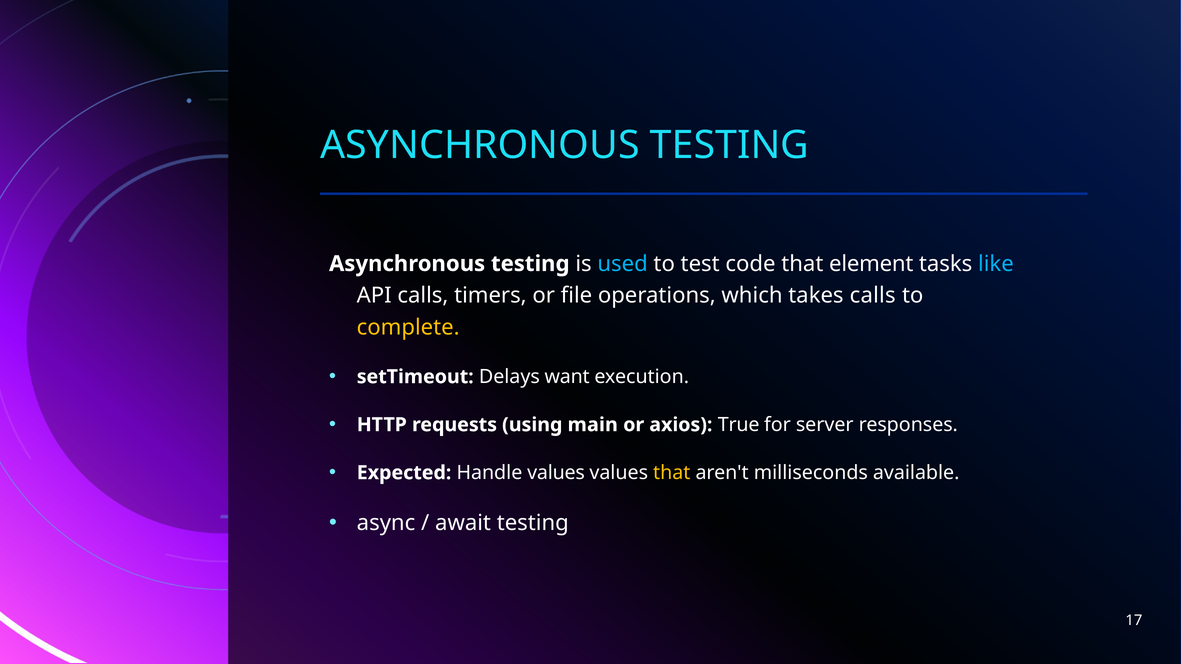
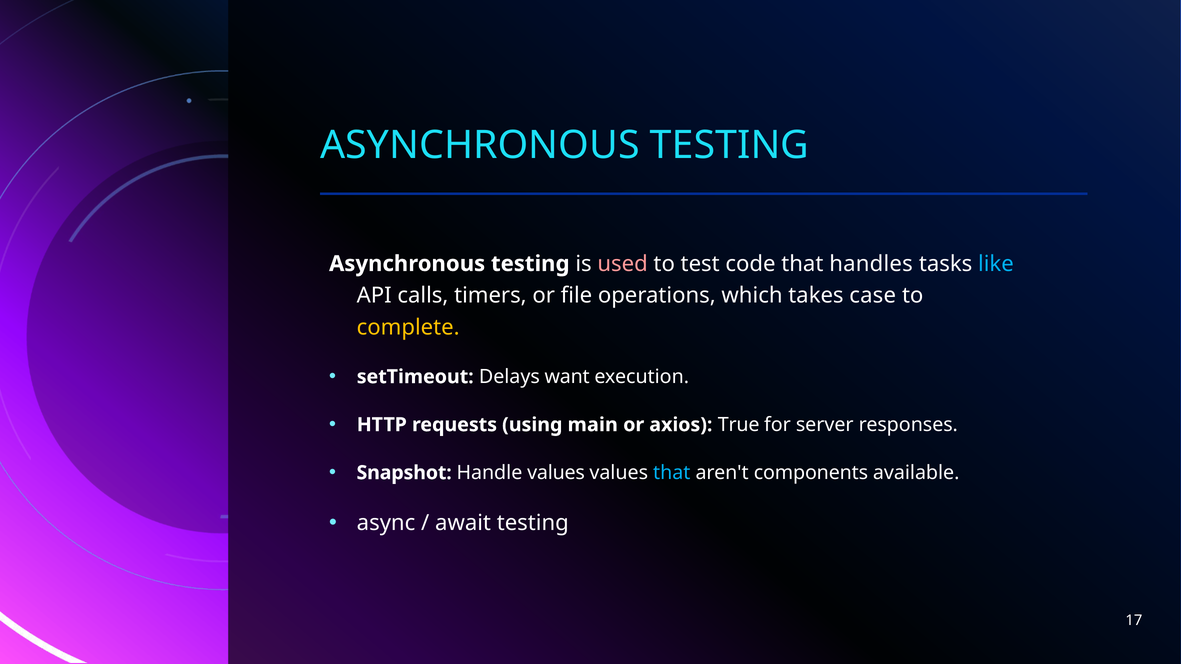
used colour: light blue -> pink (623, 264)
element: element -> handles (871, 264)
takes calls: calls -> case (873, 296)
Expected: Expected -> Snapshot (404, 473)
that colour: yellow -> light blue (672, 473)
milliseconds: milliseconds -> components (811, 473)
